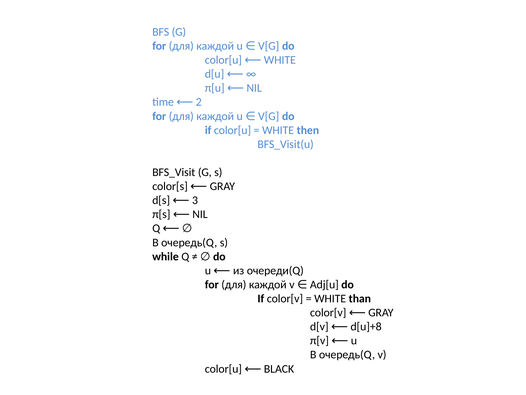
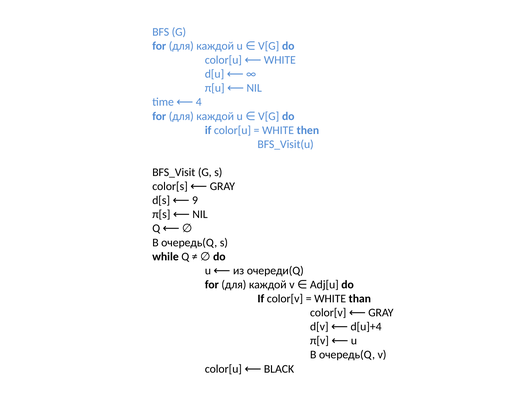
2: 2 -> 4 (199, 102)
3: 3 -> 9 (195, 200)
d[u]+8: d[u]+8 -> d[u]+4 (366, 326)
